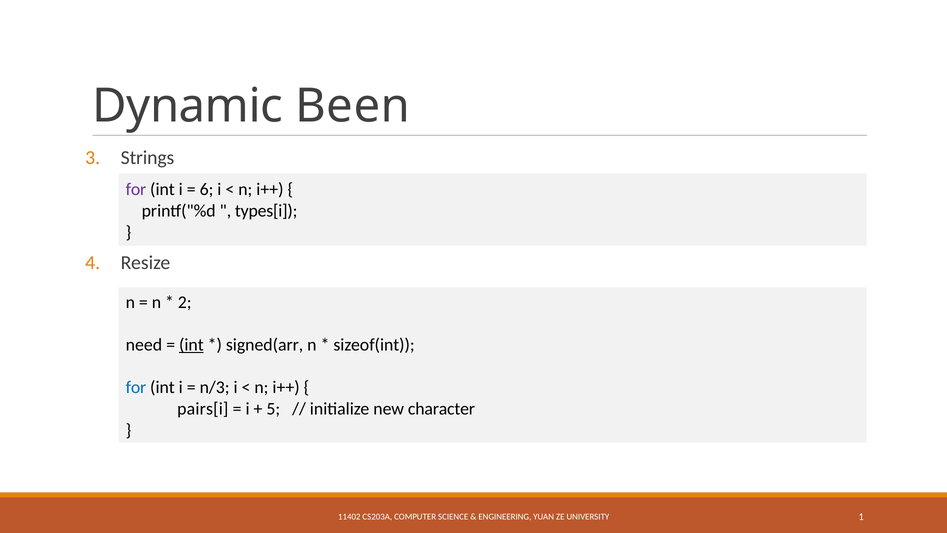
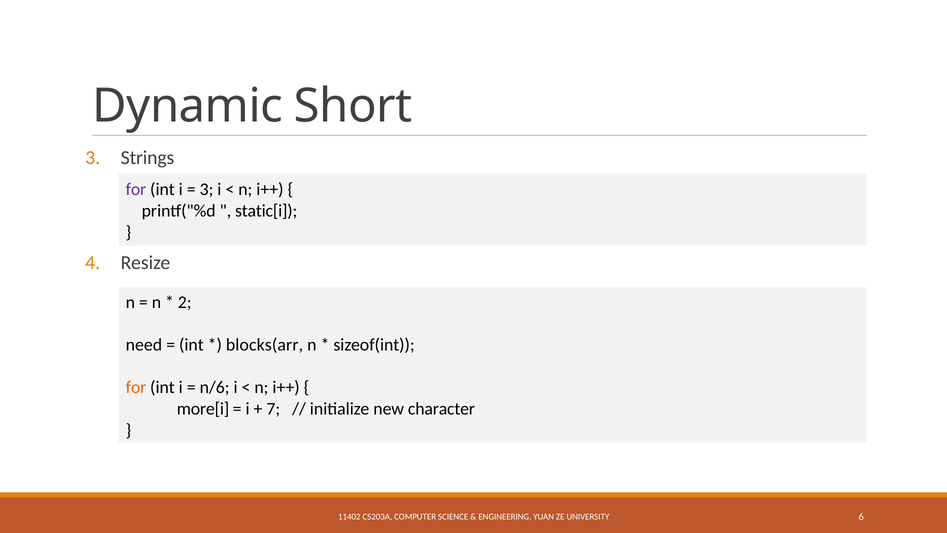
Been: Been -> Short (353, 106)
6: 6 -> 3 (207, 189)
types[i: types[i -> static[i (266, 211)
int underline: present -> none (191, 345)
signed(arr: signed(arr -> blocks(arr (265, 345)
for colour: blue -> orange (136, 387)
n/3: n/3 -> n/6 (215, 387)
pairs[i: pairs[i -> more[i (203, 409)
5: 5 -> 7 (273, 409)
1: 1 -> 6 (861, 517)
